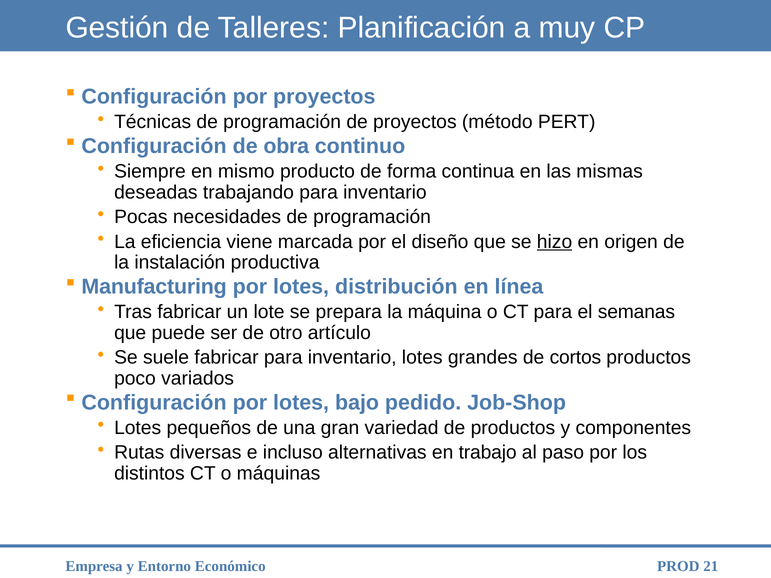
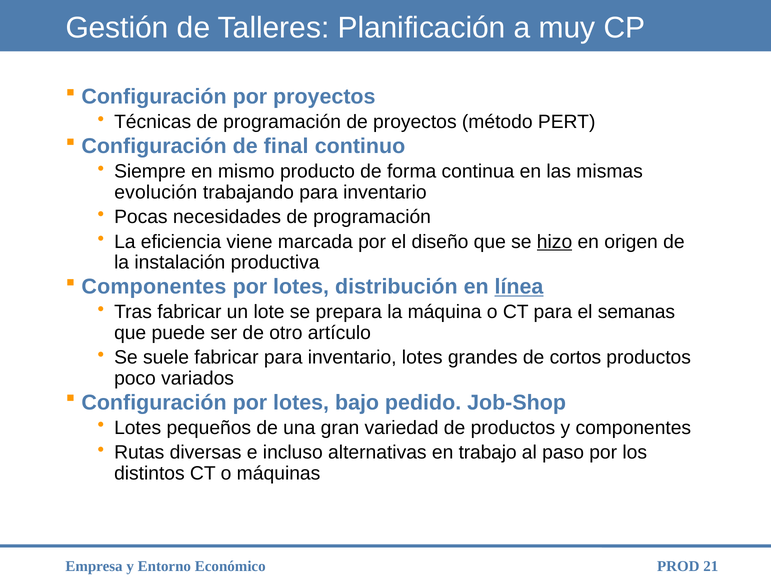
obra: obra -> final (286, 146)
deseadas: deseadas -> evolución (156, 192)
Manufacturing: Manufacturing -> Componentes (154, 287)
línea underline: none -> present (519, 287)
